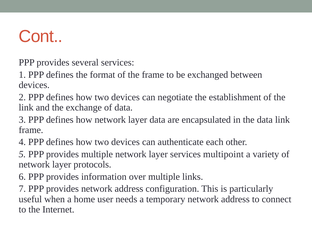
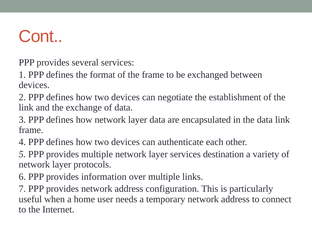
multipoint: multipoint -> destination (223, 154)
